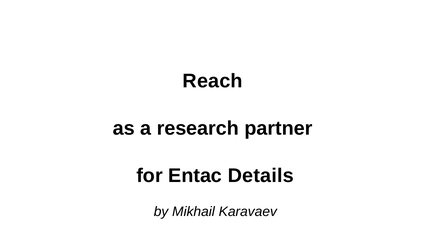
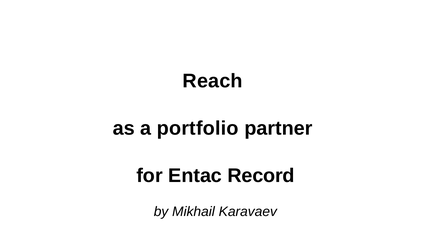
research: research -> portfolio (198, 128)
Details: Details -> Record (261, 176)
